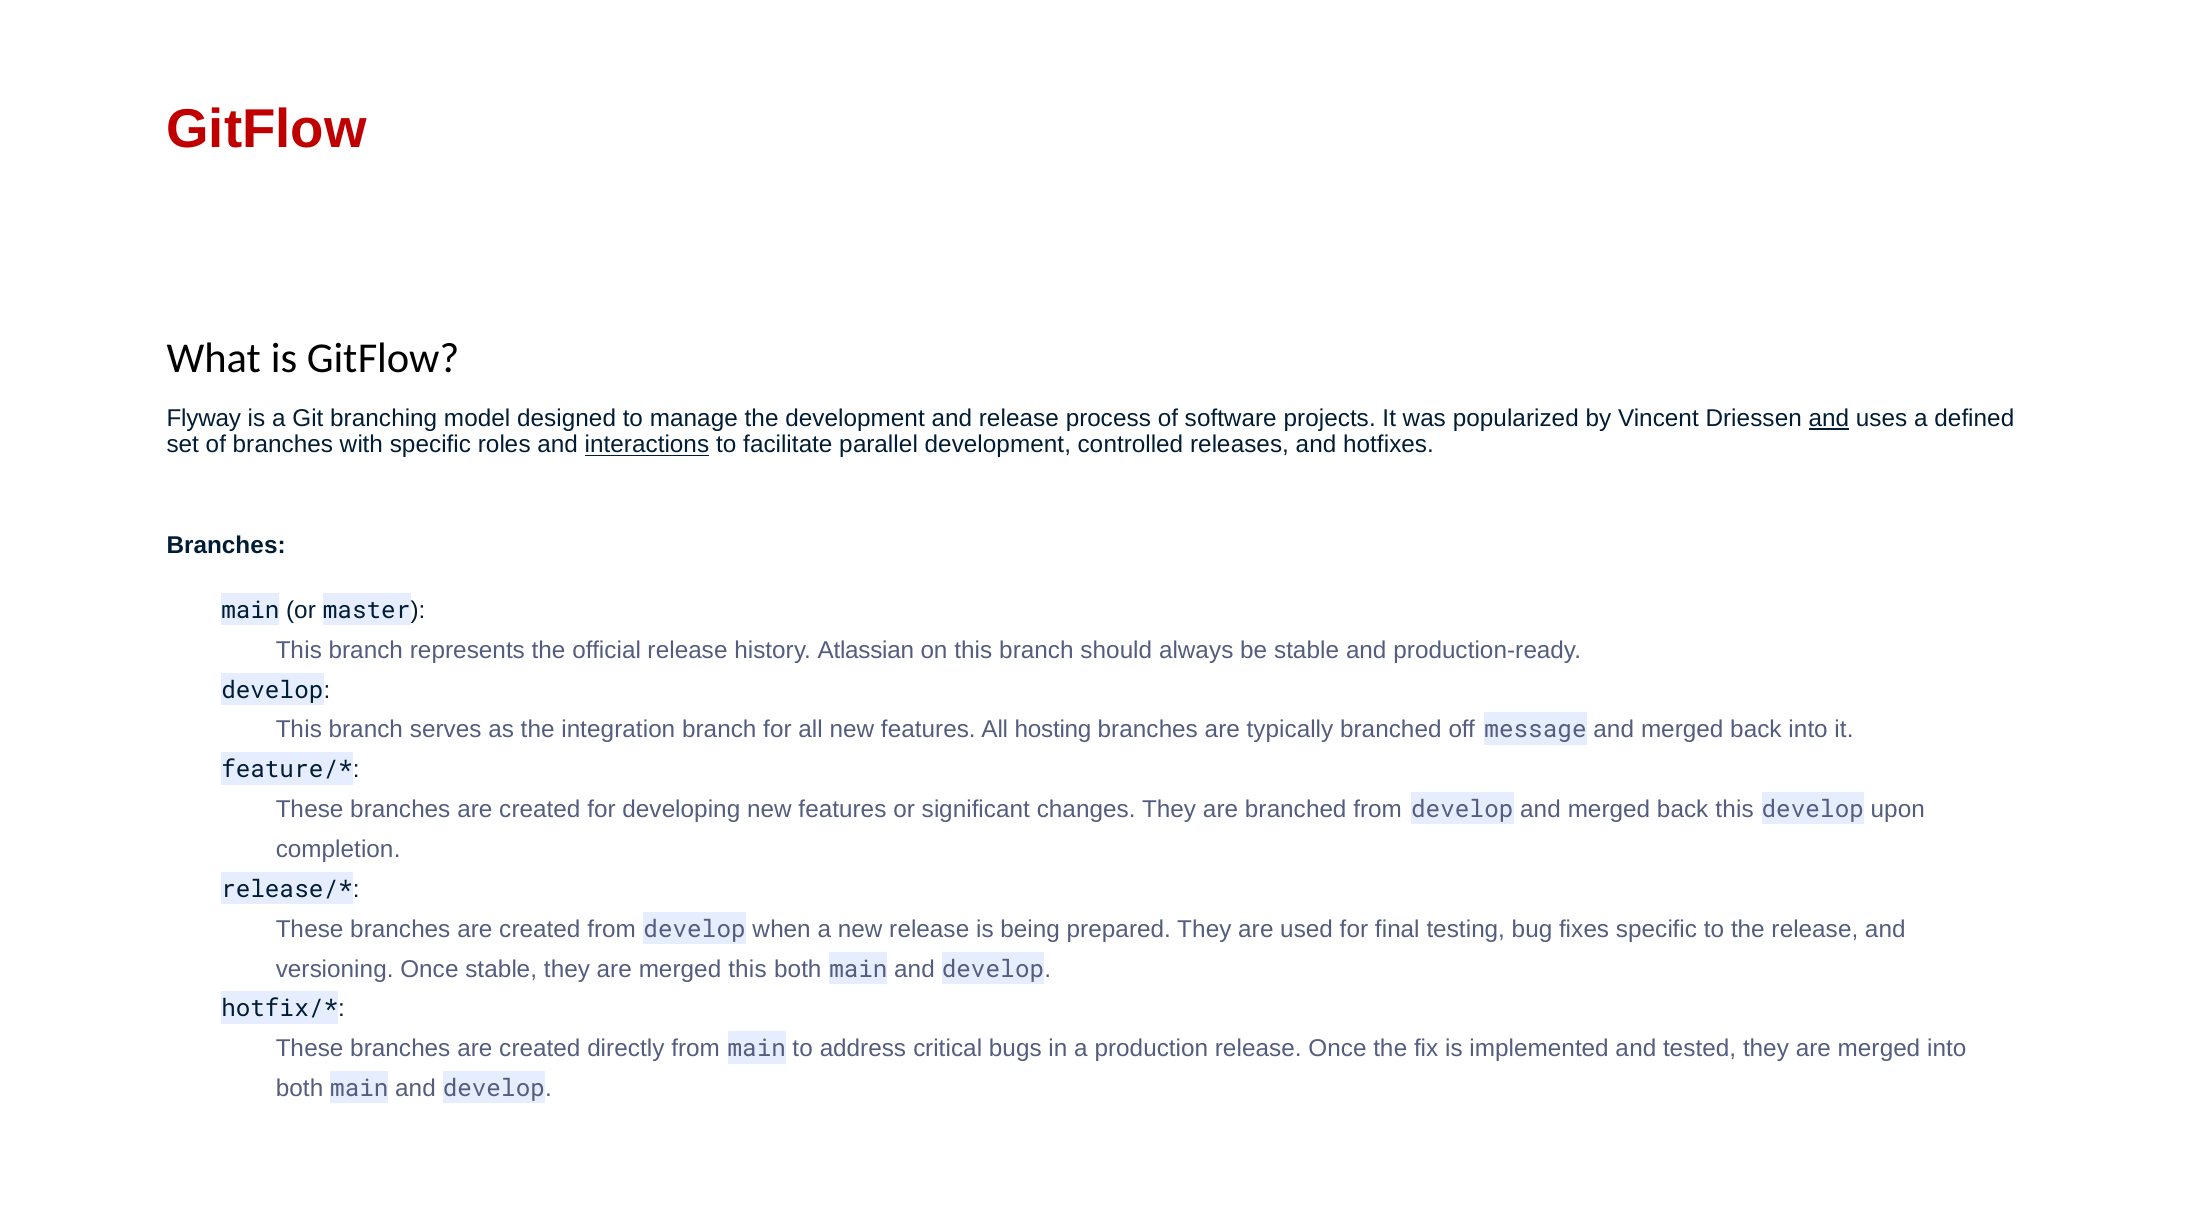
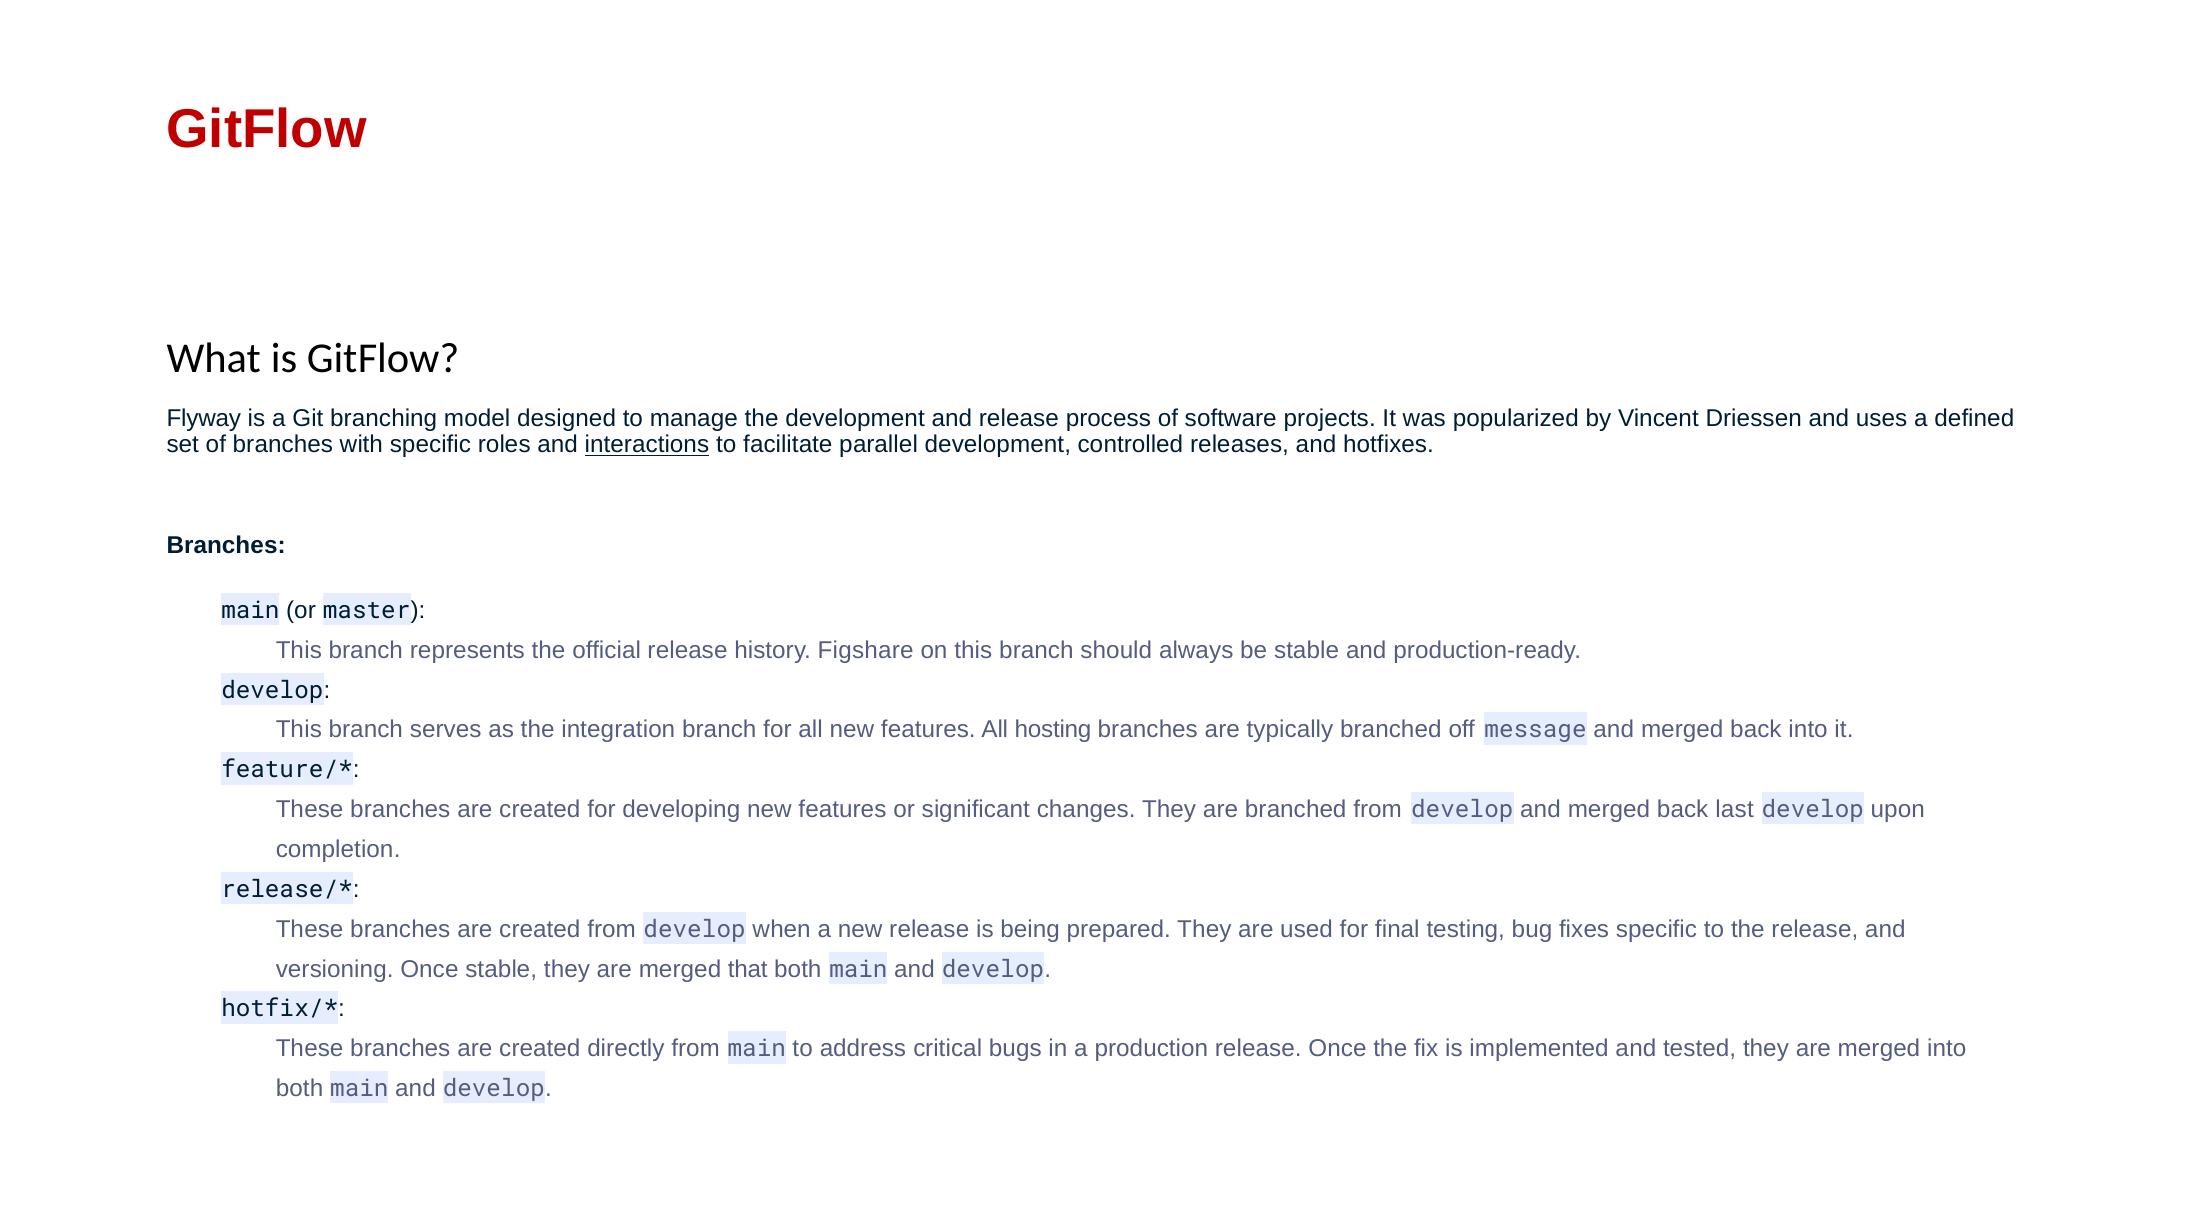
and underline: present -> none (1829, 419)
Atlassian: Atlassian -> Figshare (866, 650)
back this: this -> last (1735, 809)
merged this: this -> that (748, 969)
